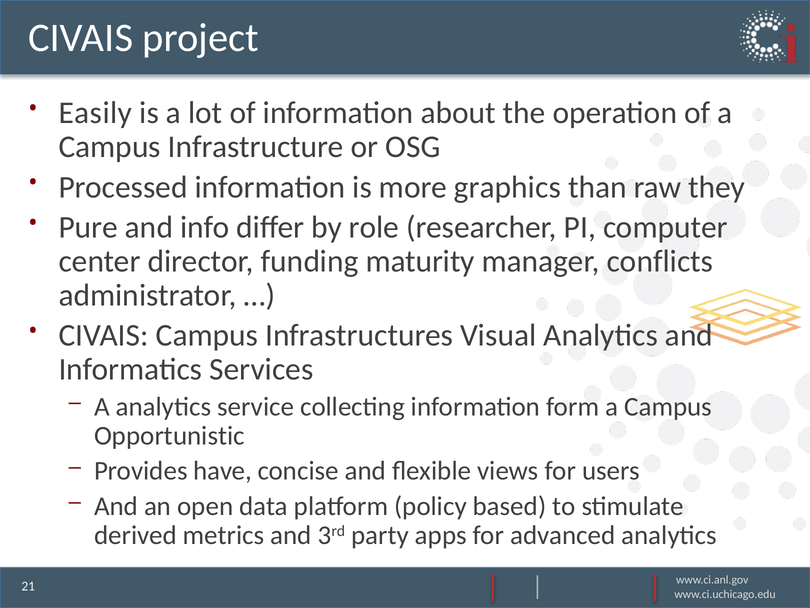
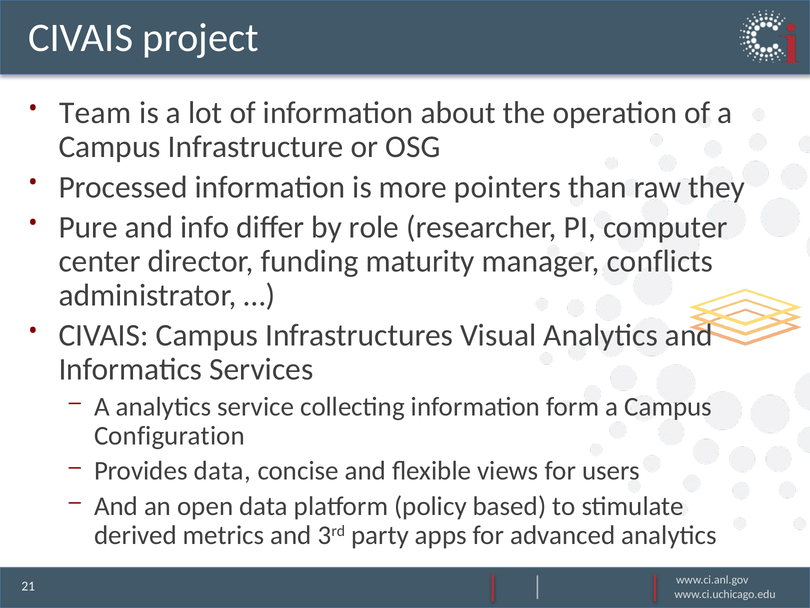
Easily: Easily -> Team (95, 113)
graphics: graphics -> pointers (507, 187)
Opportunistic: Opportunistic -> Configuration (169, 435)
Provides have: have -> data (222, 471)
